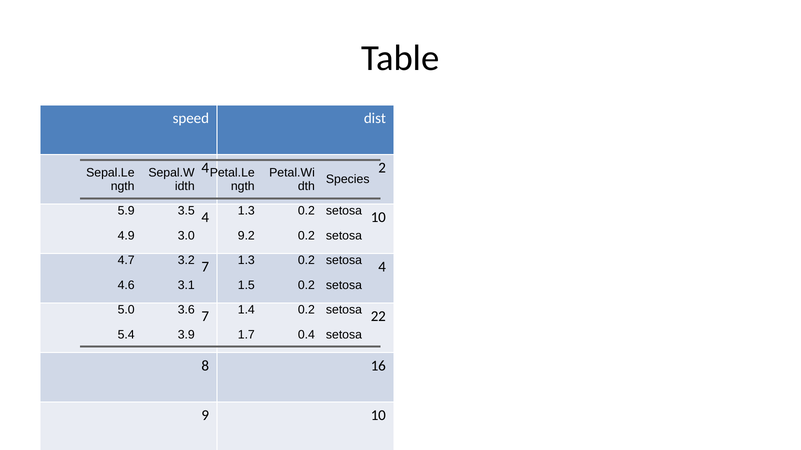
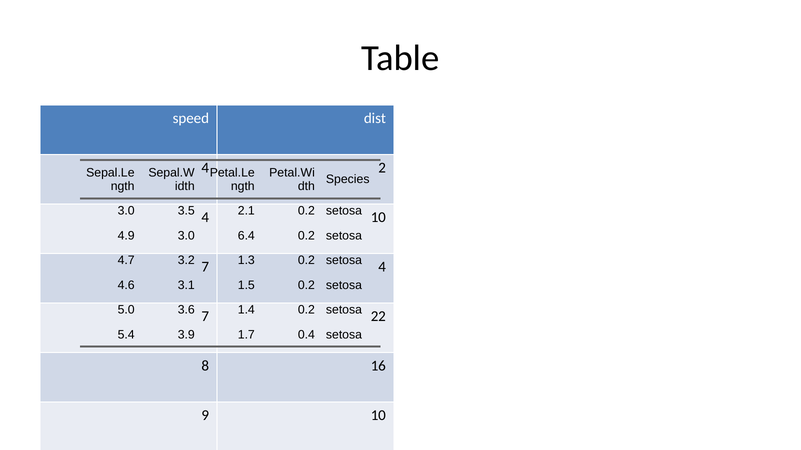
5.9: 5.9 -> 3.0 (126, 211)
3.5 1.3: 1.3 -> 2.1 (246, 211)
9.2: 9.2 -> 6.4 (246, 236)
